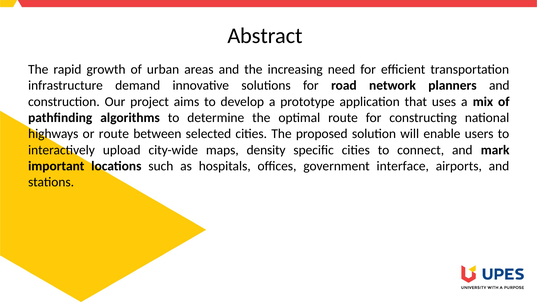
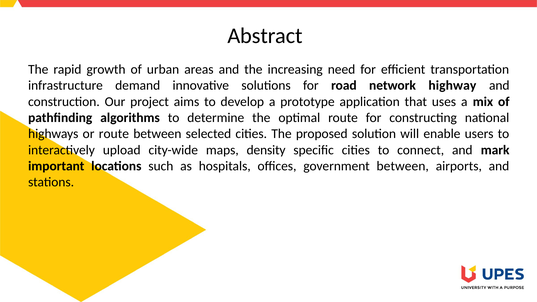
planners: planners -> highway (452, 86)
government interface: interface -> between (403, 166)
